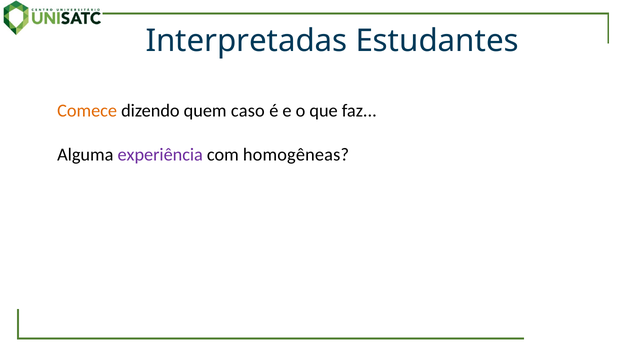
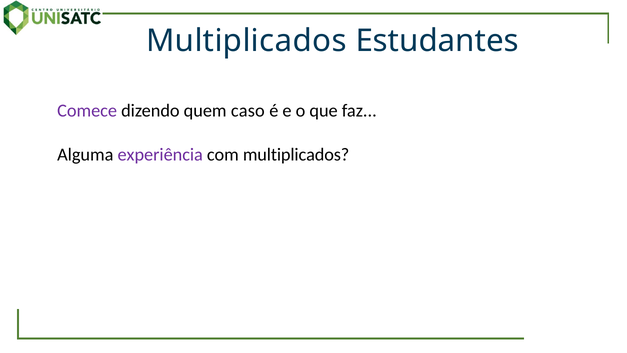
Interpretadas: Interpretadas -> Multiplicados (246, 41)
Comece colour: orange -> purple (87, 110)
com homogêneas: homogêneas -> multiplicados (296, 154)
